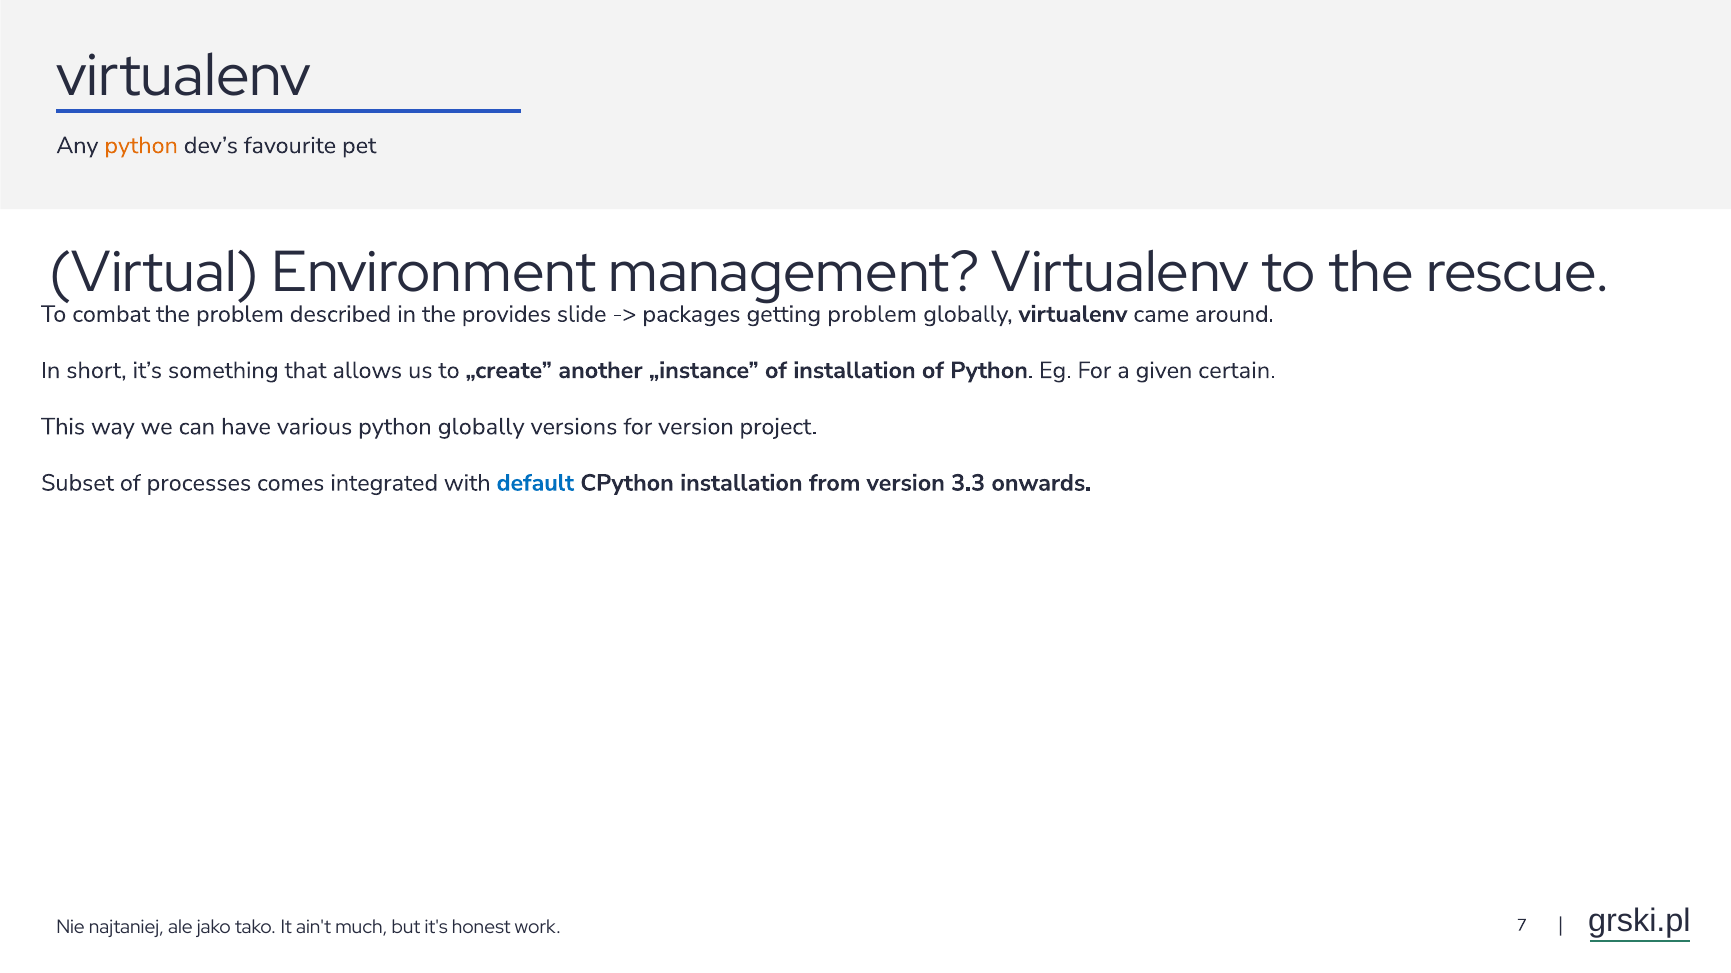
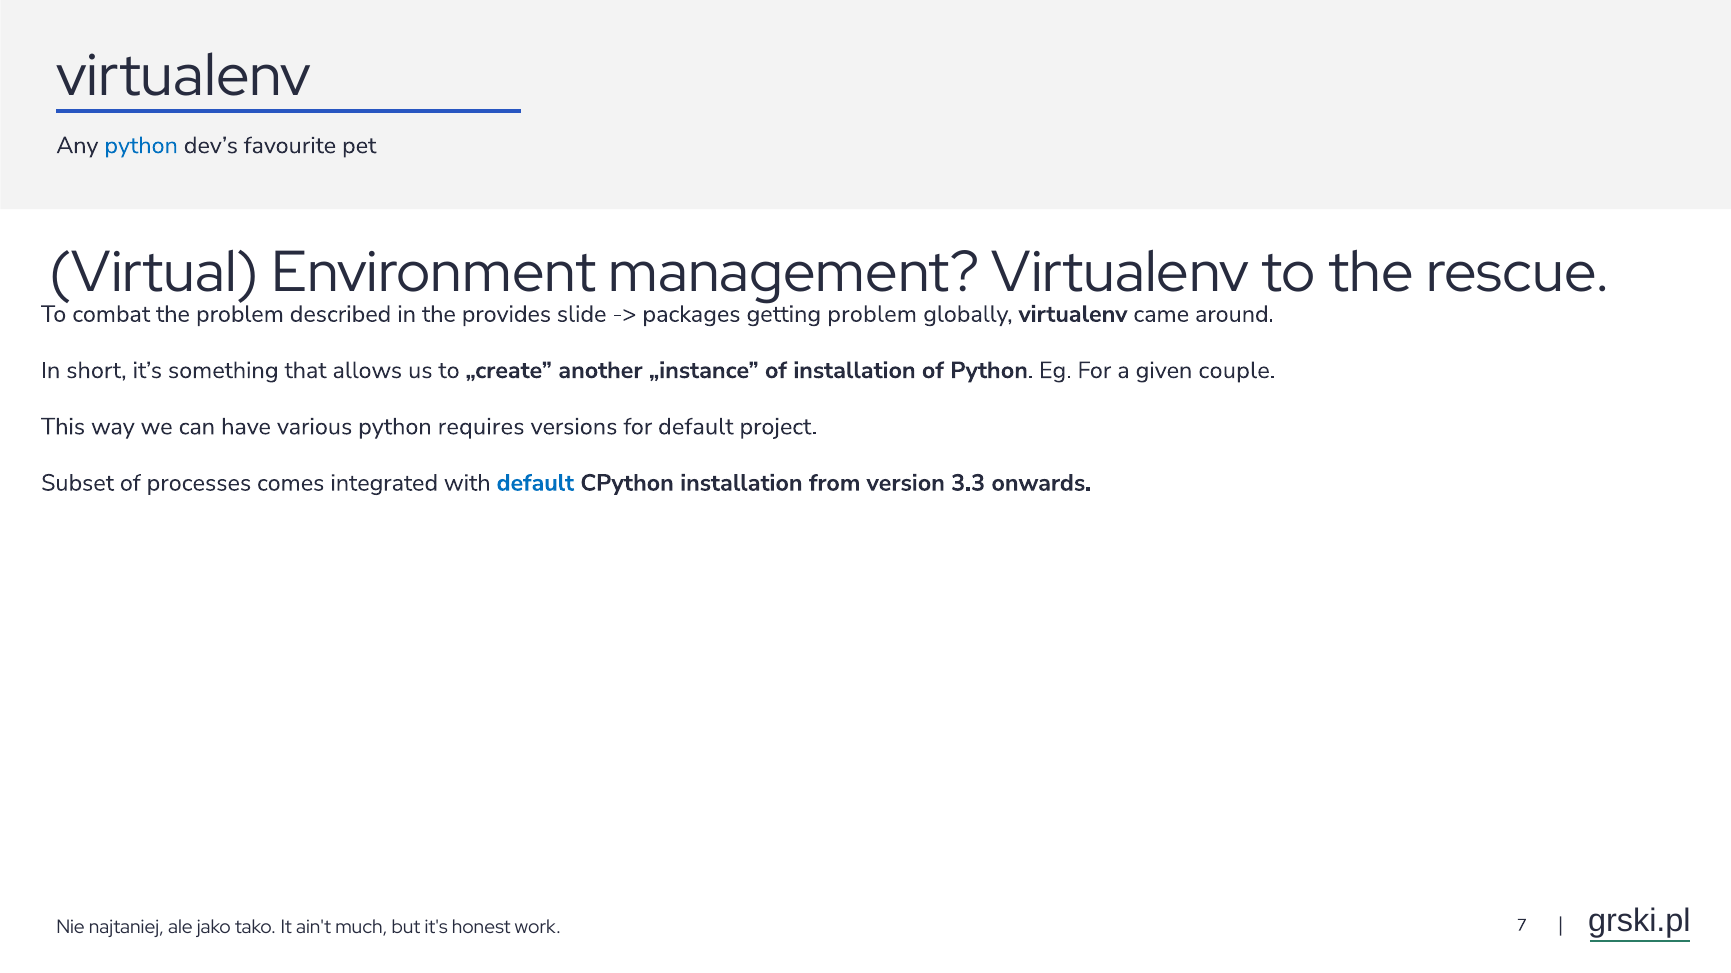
python colour: orange -> blue (141, 146)
certain: certain -> couple (1237, 371)
python globally: globally -> requires (481, 427)
for version: version -> default (696, 427)
